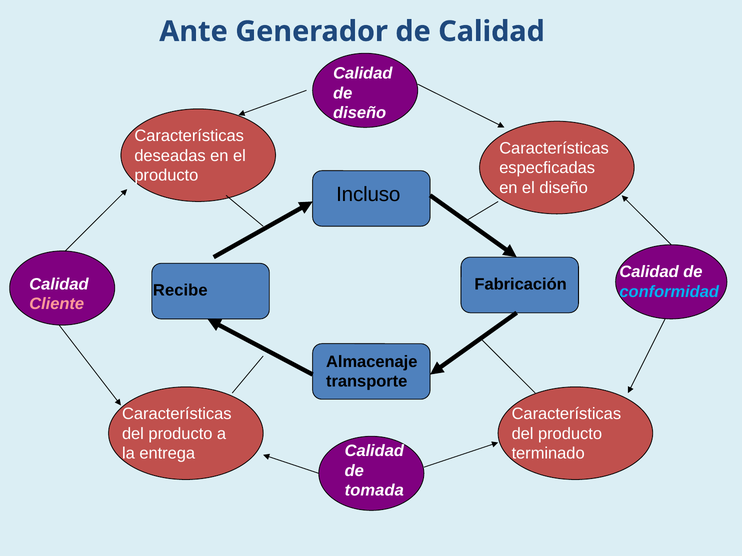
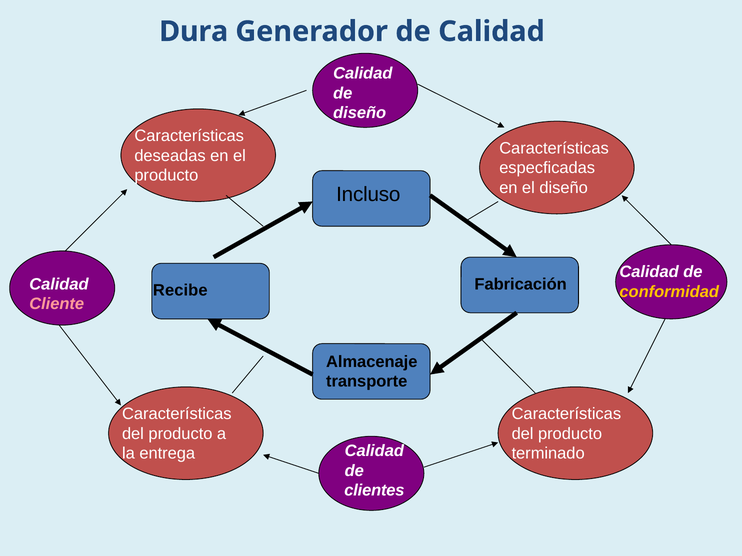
Ante: Ante -> Dura (194, 32)
conformidad colour: light blue -> yellow (669, 292)
tomada: tomada -> clientes (374, 491)
